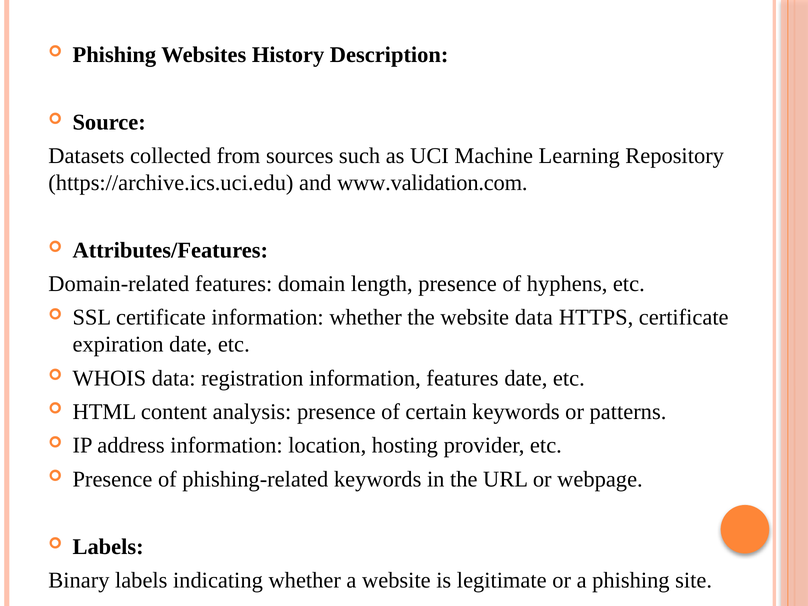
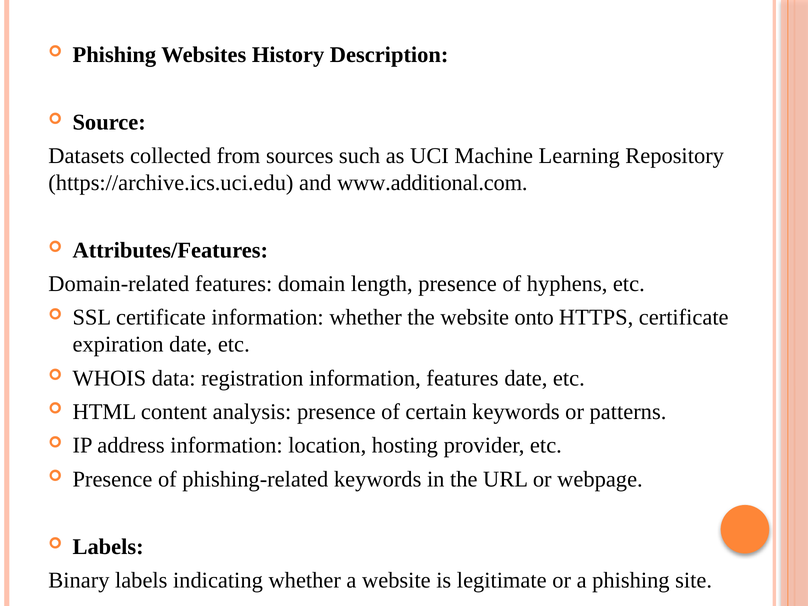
www.validation.com: www.validation.com -> www.additional.com (432, 183)
website data: data -> onto (534, 318)
